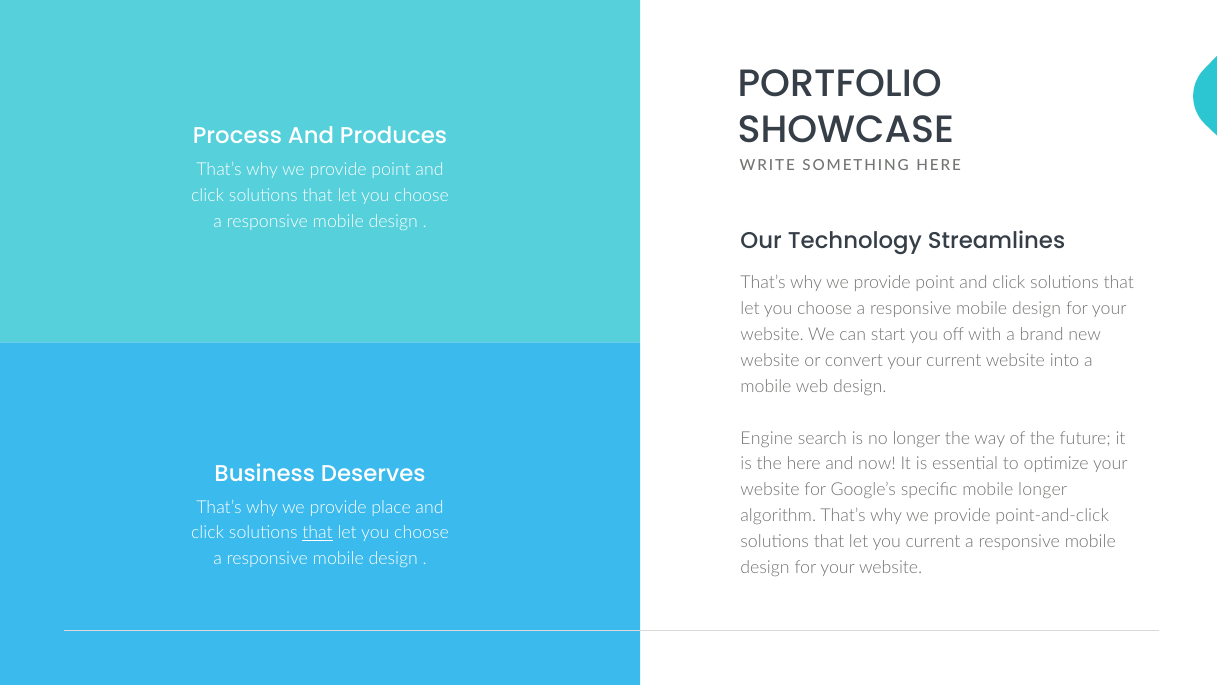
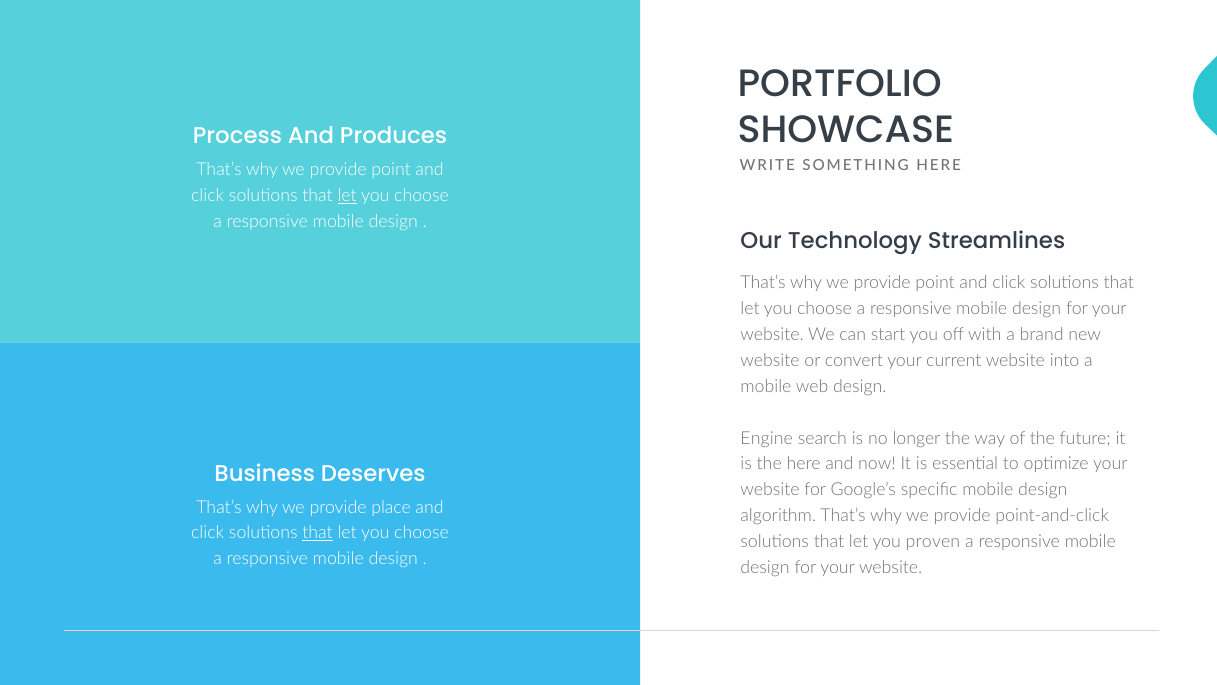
let underline: none -> present (347, 196)
specific mobile longer: longer -> design (1043, 490)
you current: current -> proven (933, 541)
